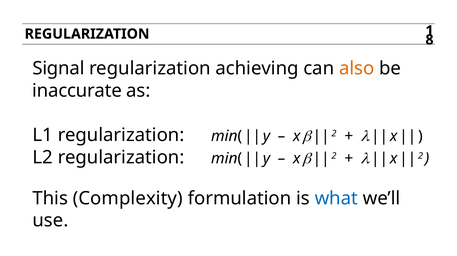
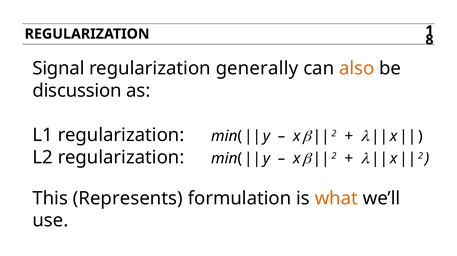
achieving: achieving -> generally (257, 69)
inaccurate: inaccurate -> discussion (77, 91)
Complexity: Complexity -> Represents (128, 199)
what colour: blue -> orange (336, 199)
